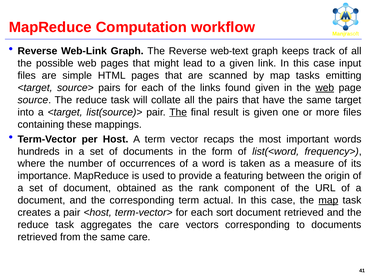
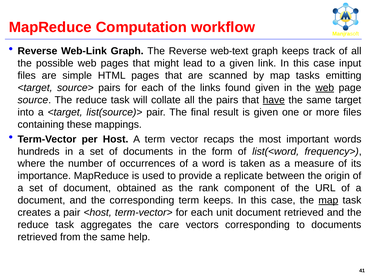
have underline: none -> present (274, 100)
The underline: present -> none (178, 112)
featuring: featuring -> replicate (244, 176)
term actual: actual -> keeps (218, 200)
sort: sort -> unit (225, 213)
same care: care -> help (139, 237)
